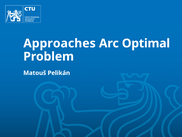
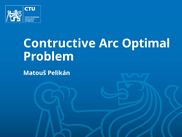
Approaches: Approaches -> Contructive (60, 43)
